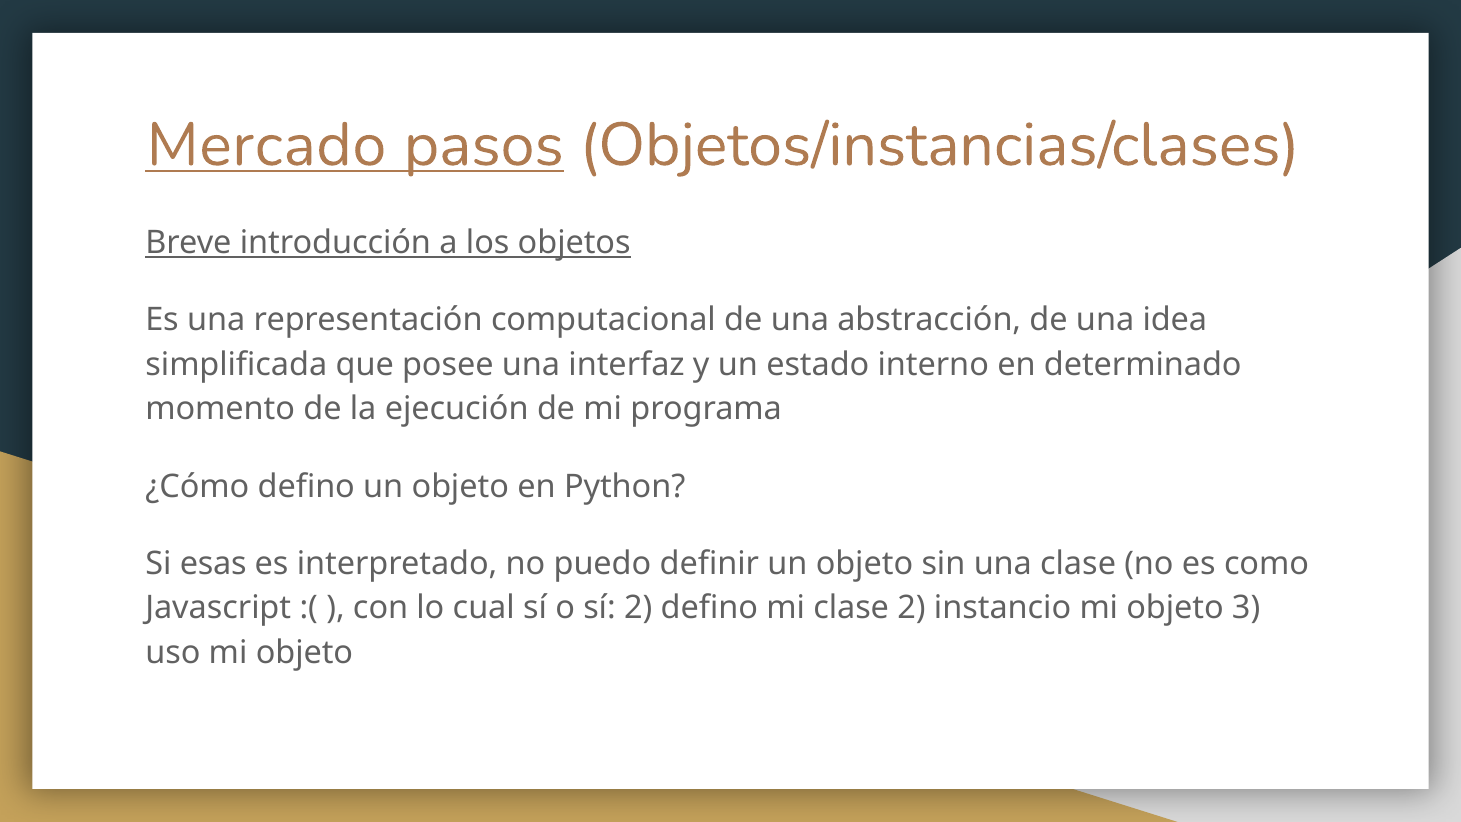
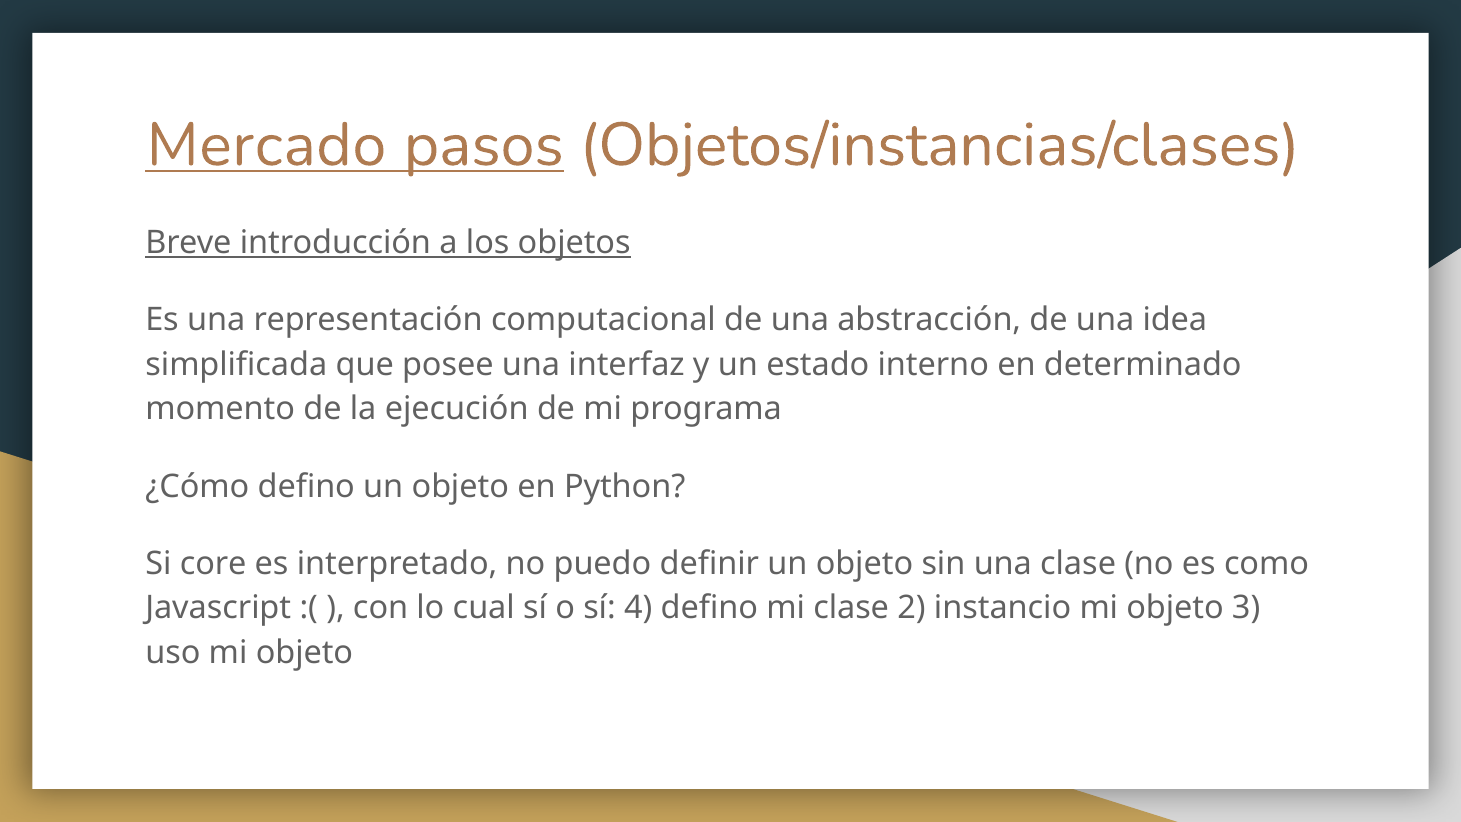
esas: esas -> core (213, 563)
sí 2: 2 -> 4 (638, 608)
